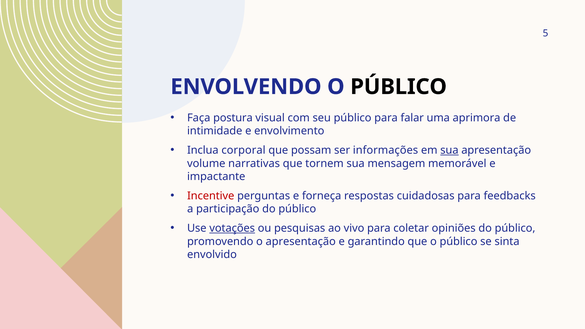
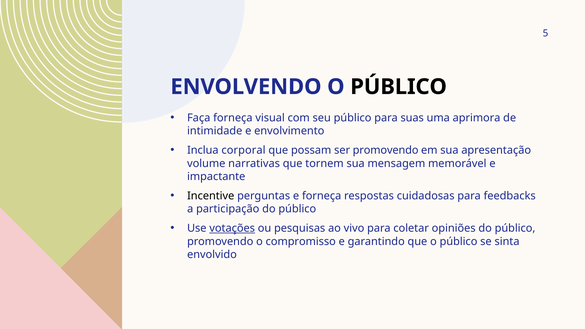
Faça postura: postura -> forneça (233, 118)
falar: falar -> suas (412, 118)
ser informações: informações -> promovendo (386, 150)
sua underline: present -> none (449, 150)
Incentive colour: red -> black (211, 196)
o apresentação: apresentação -> compromisso (301, 241)
